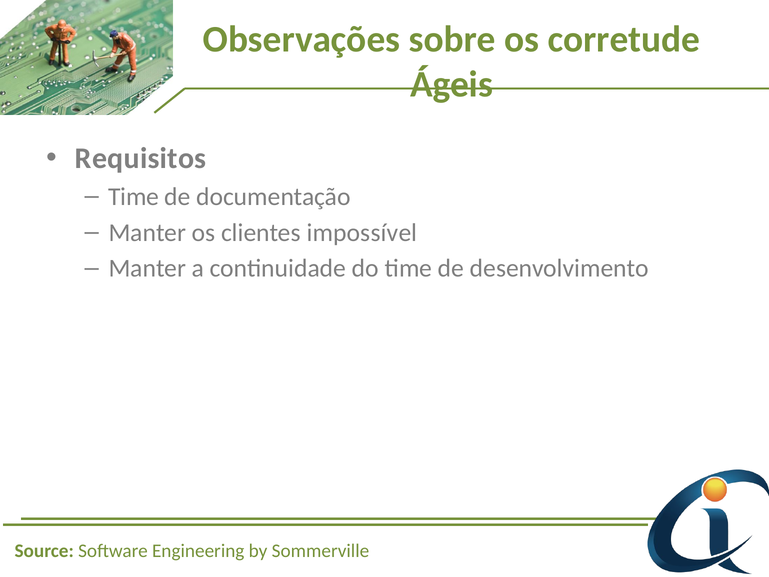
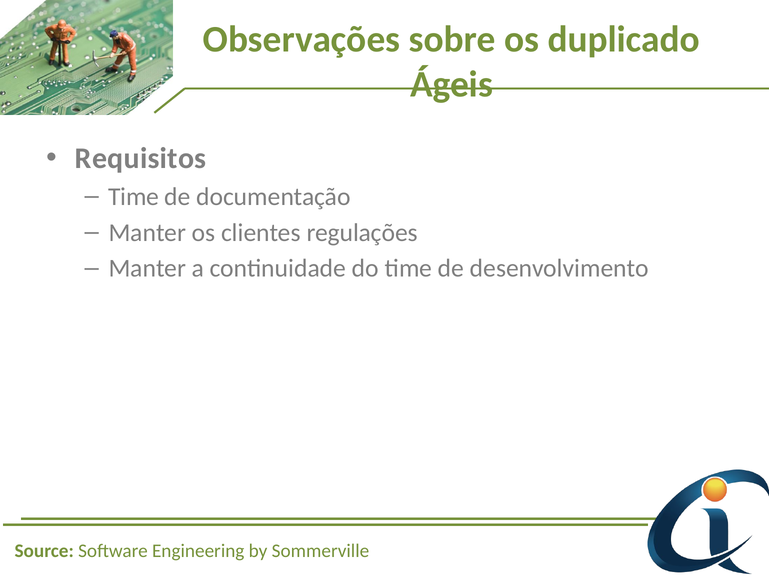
corretude: corretude -> duplicado (624, 39)
impossível: impossível -> regulações (362, 233)
